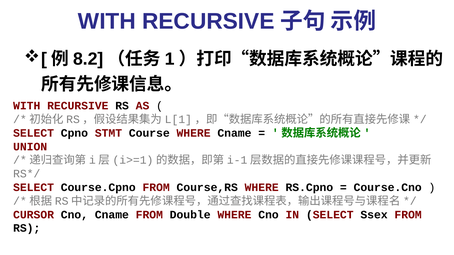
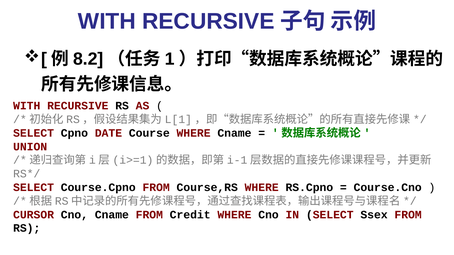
STMT: STMT -> DATE (108, 133)
Double: Double -> Credit (190, 215)
